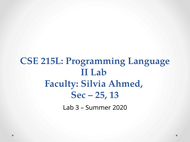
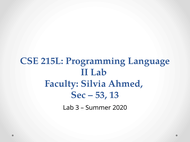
25: 25 -> 53 (101, 95)
